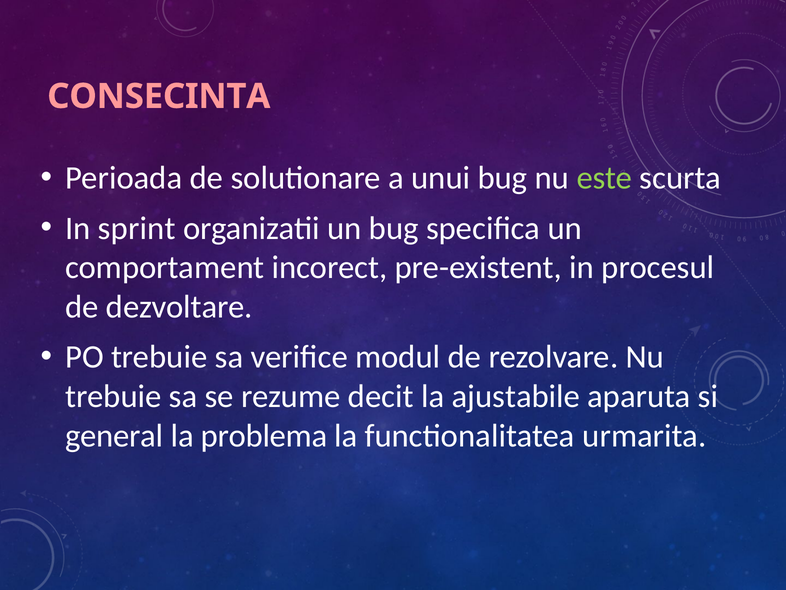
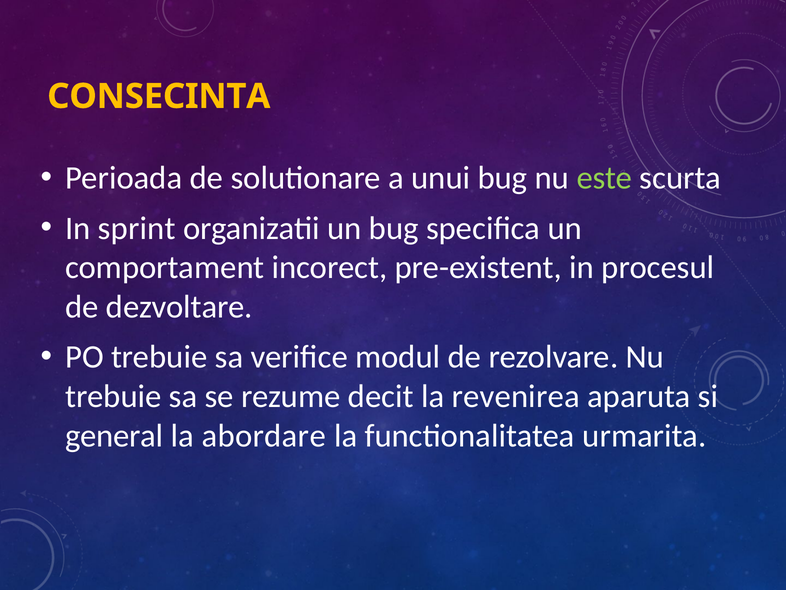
CONSECINTA colour: pink -> yellow (159, 96)
ajustabile: ajustabile -> revenirea (516, 396)
problema: problema -> abordare (264, 435)
